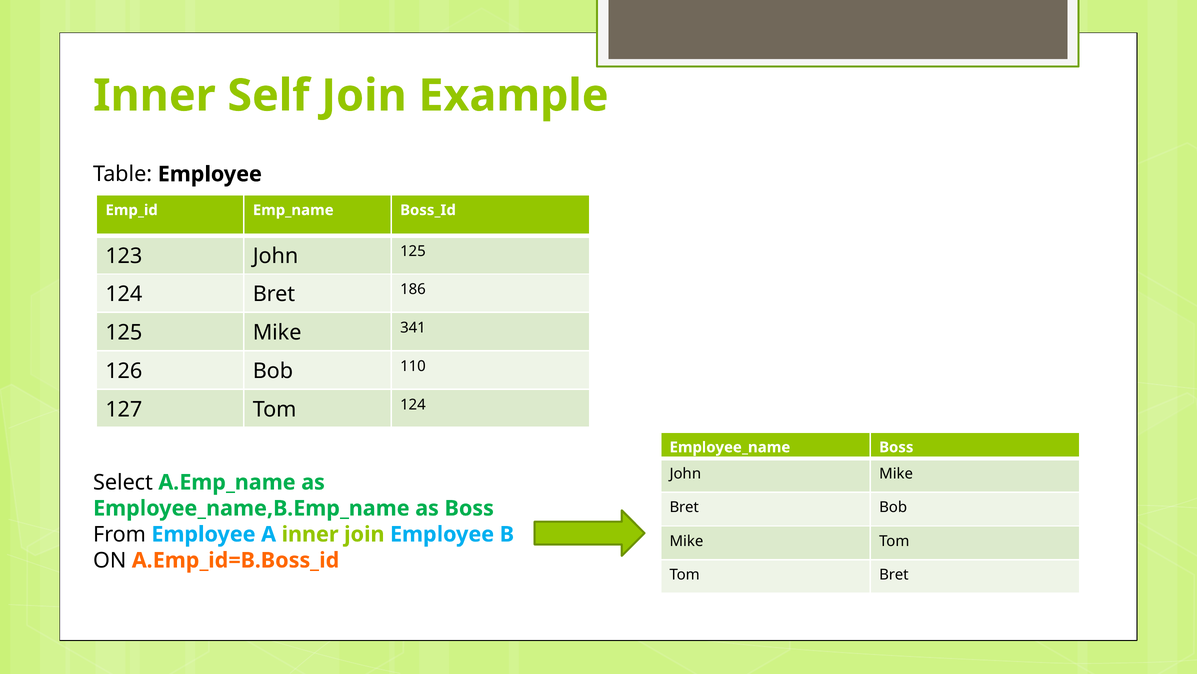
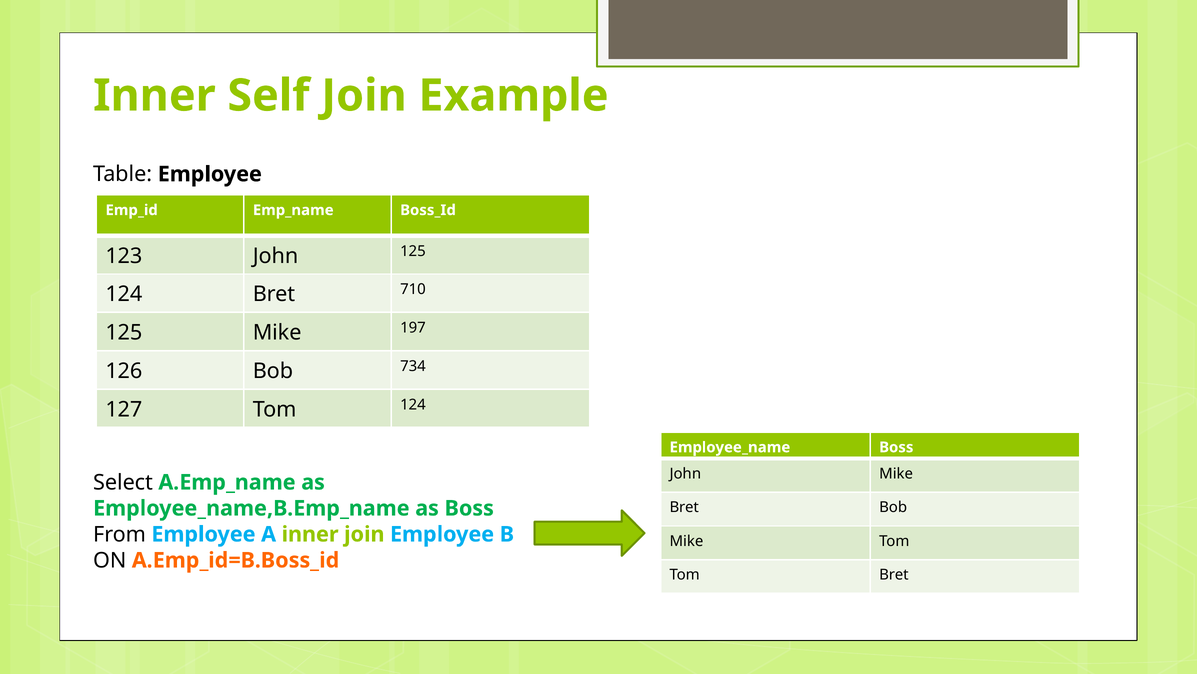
186: 186 -> 710 (413, 289)
341: 341 -> 197 (413, 328)
110: 110 -> 734 (413, 366)
